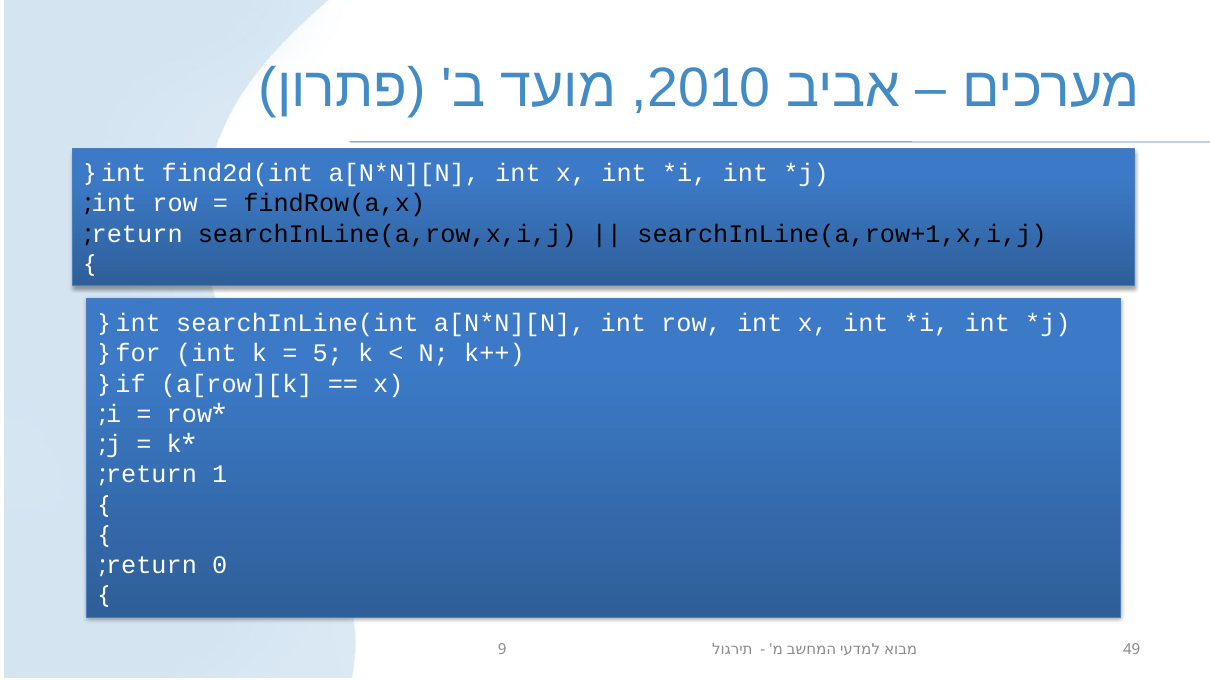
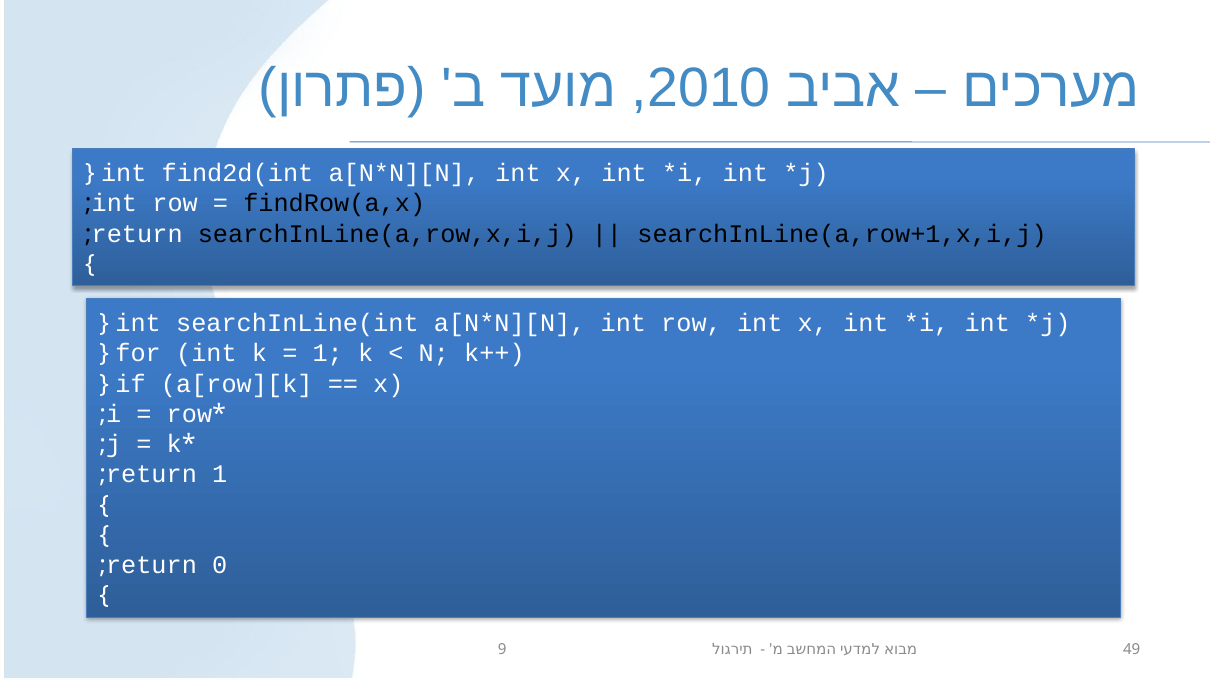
5: 5 -> 1 (328, 353)
